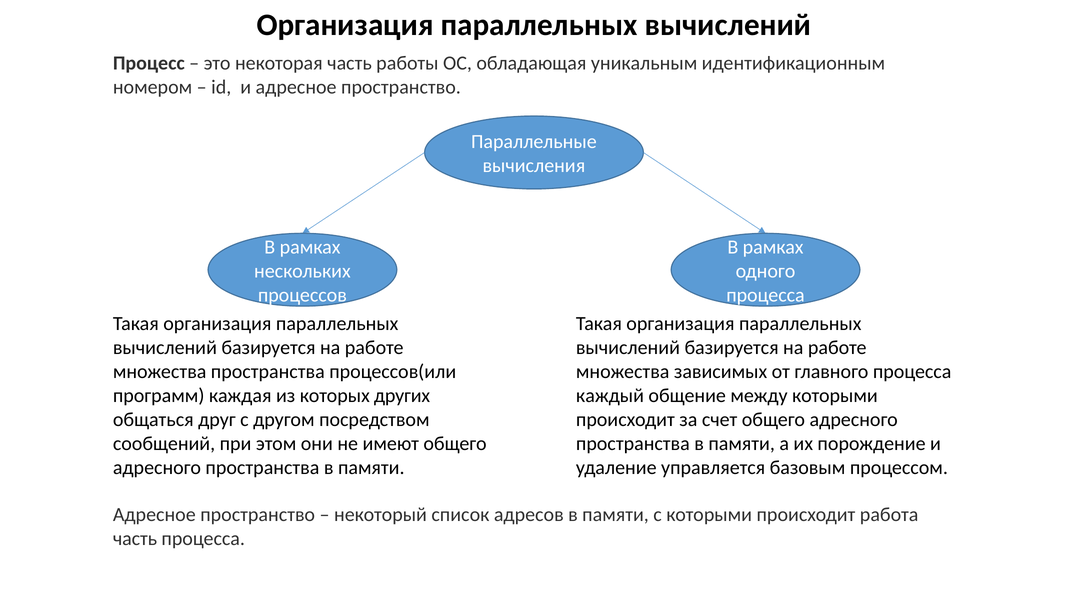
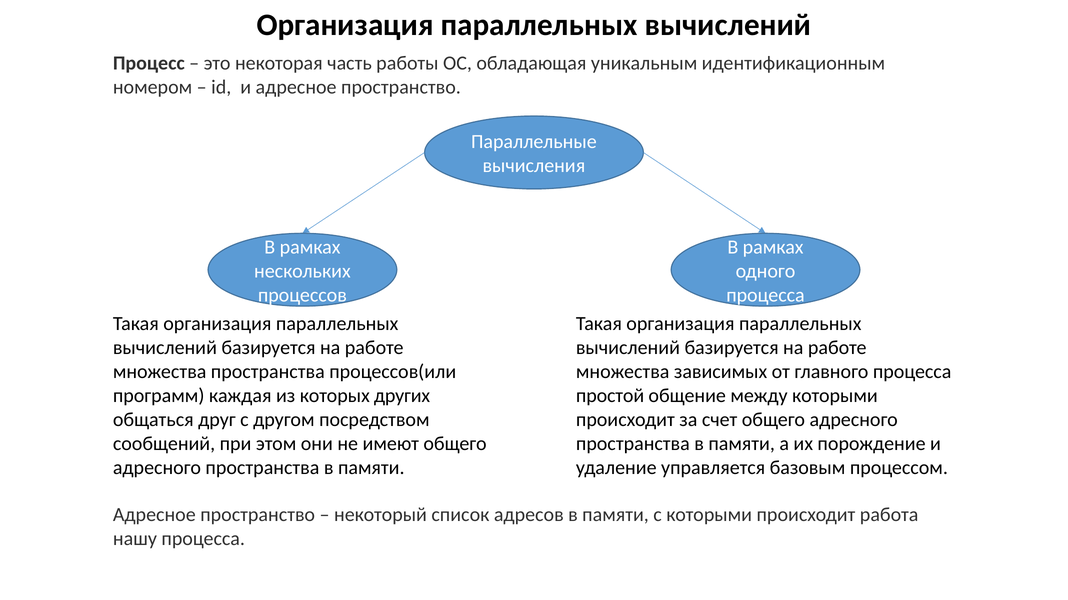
каждый: каждый -> простой (610, 396)
часть: часть -> нашу (135, 539)
